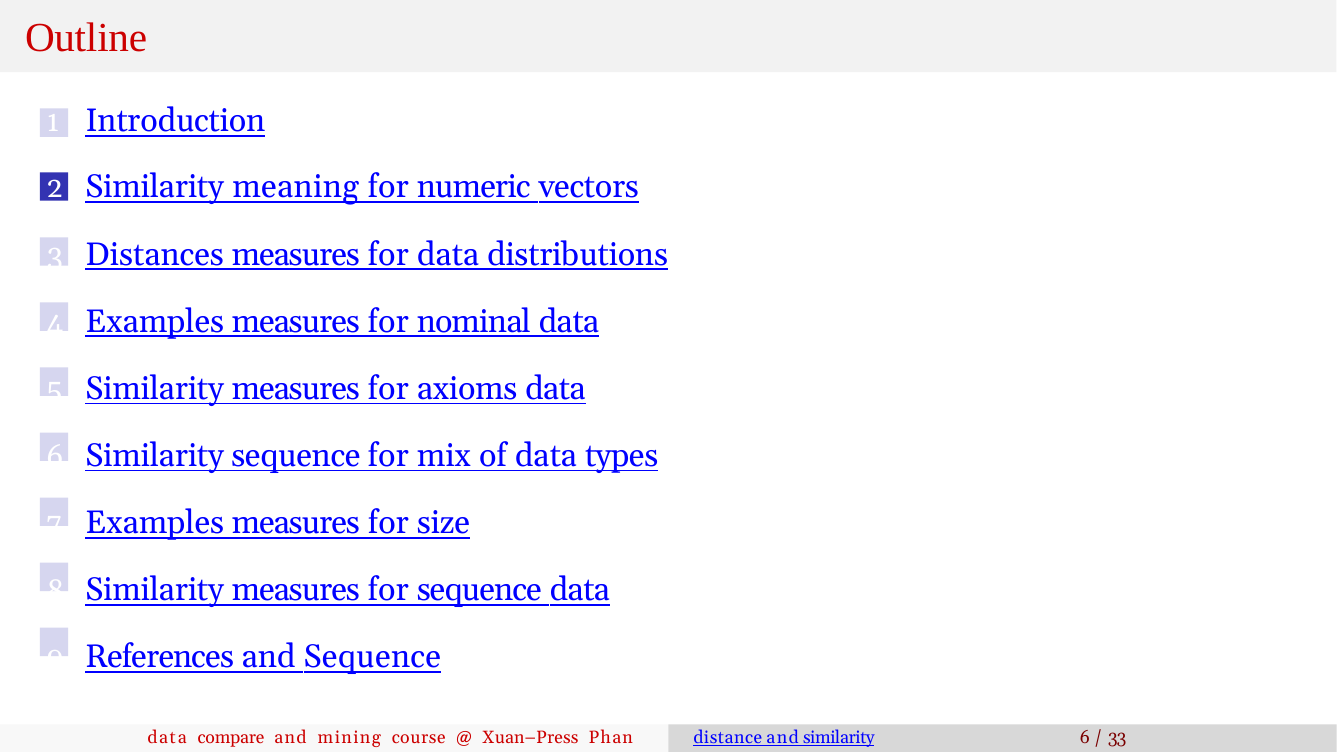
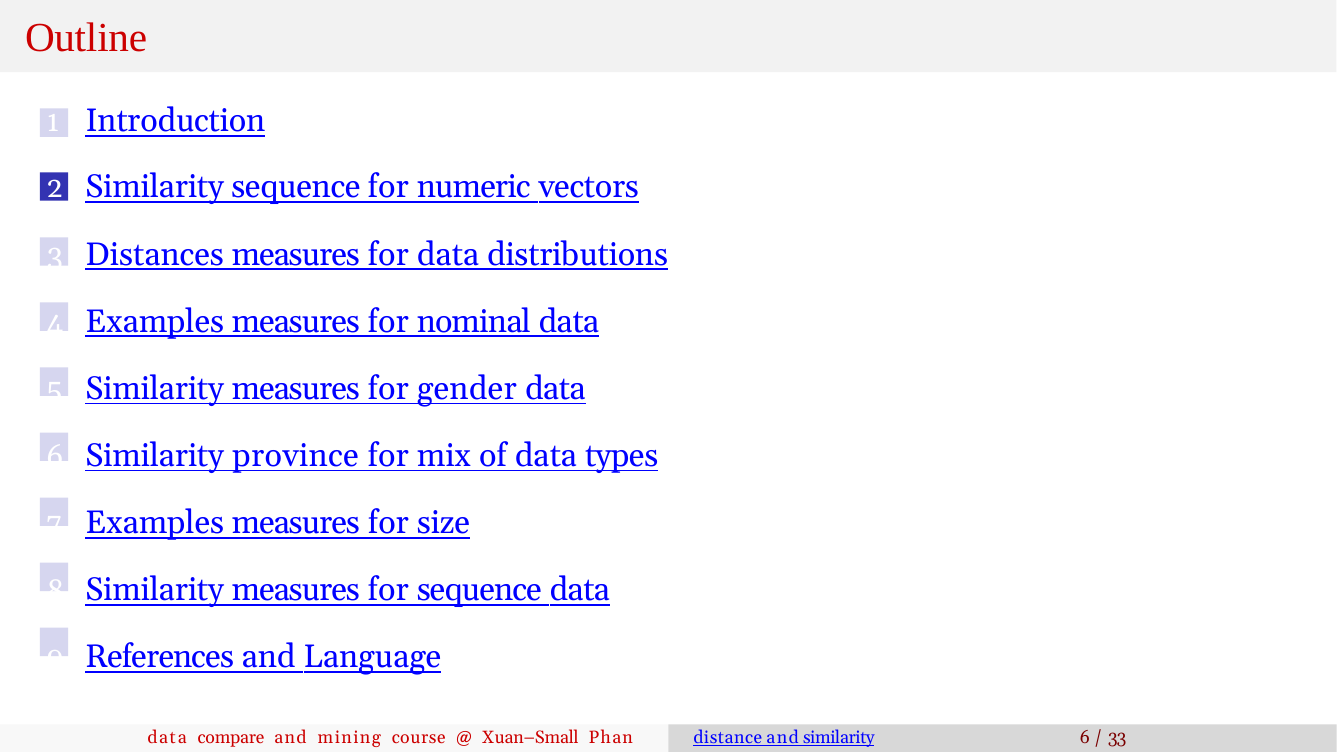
Similarity meaning: meaning -> sequence (296, 187)
axioms: axioms -> gender (467, 389)
Similarity sequence: sequence -> province (296, 456)
and Sequence: Sequence -> Language (372, 657)
Xuan–Press: Xuan–Press -> Xuan–Small (530, 738)
